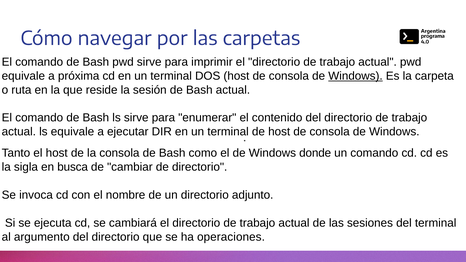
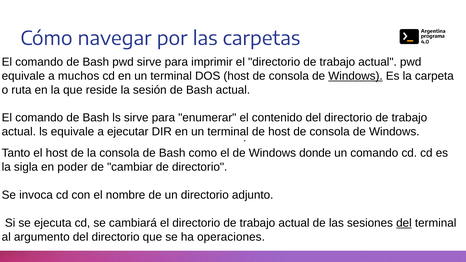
próxima: próxima -> muchos (79, 76)
busca: busca -> poder (72, 167)
del underline: none -> present (404, 223)
